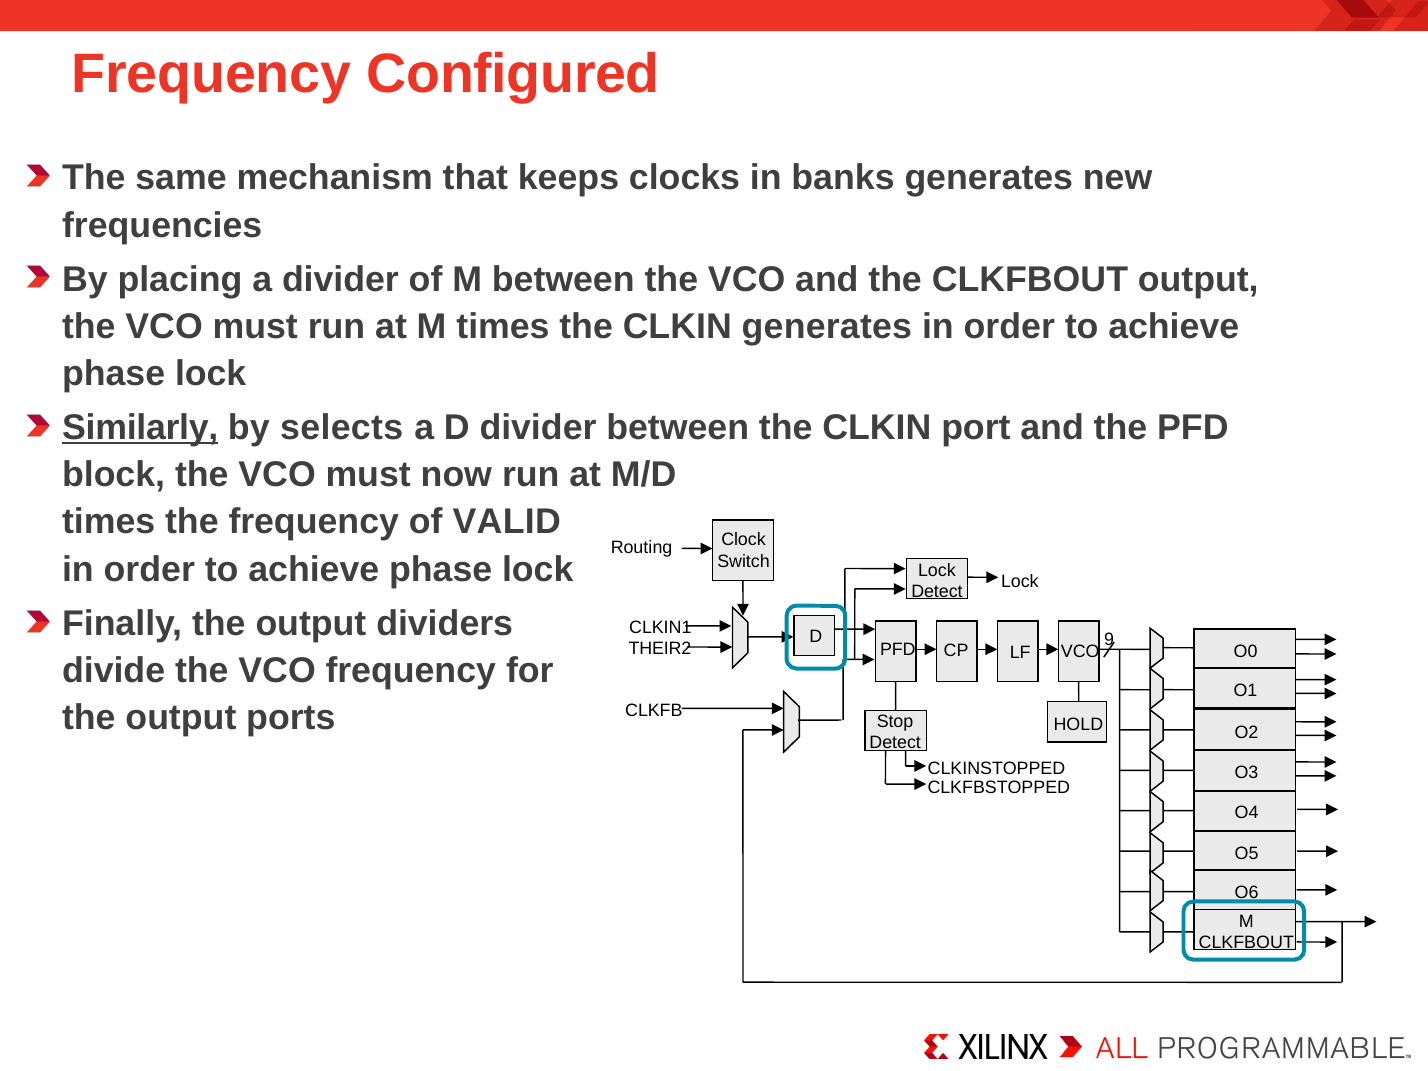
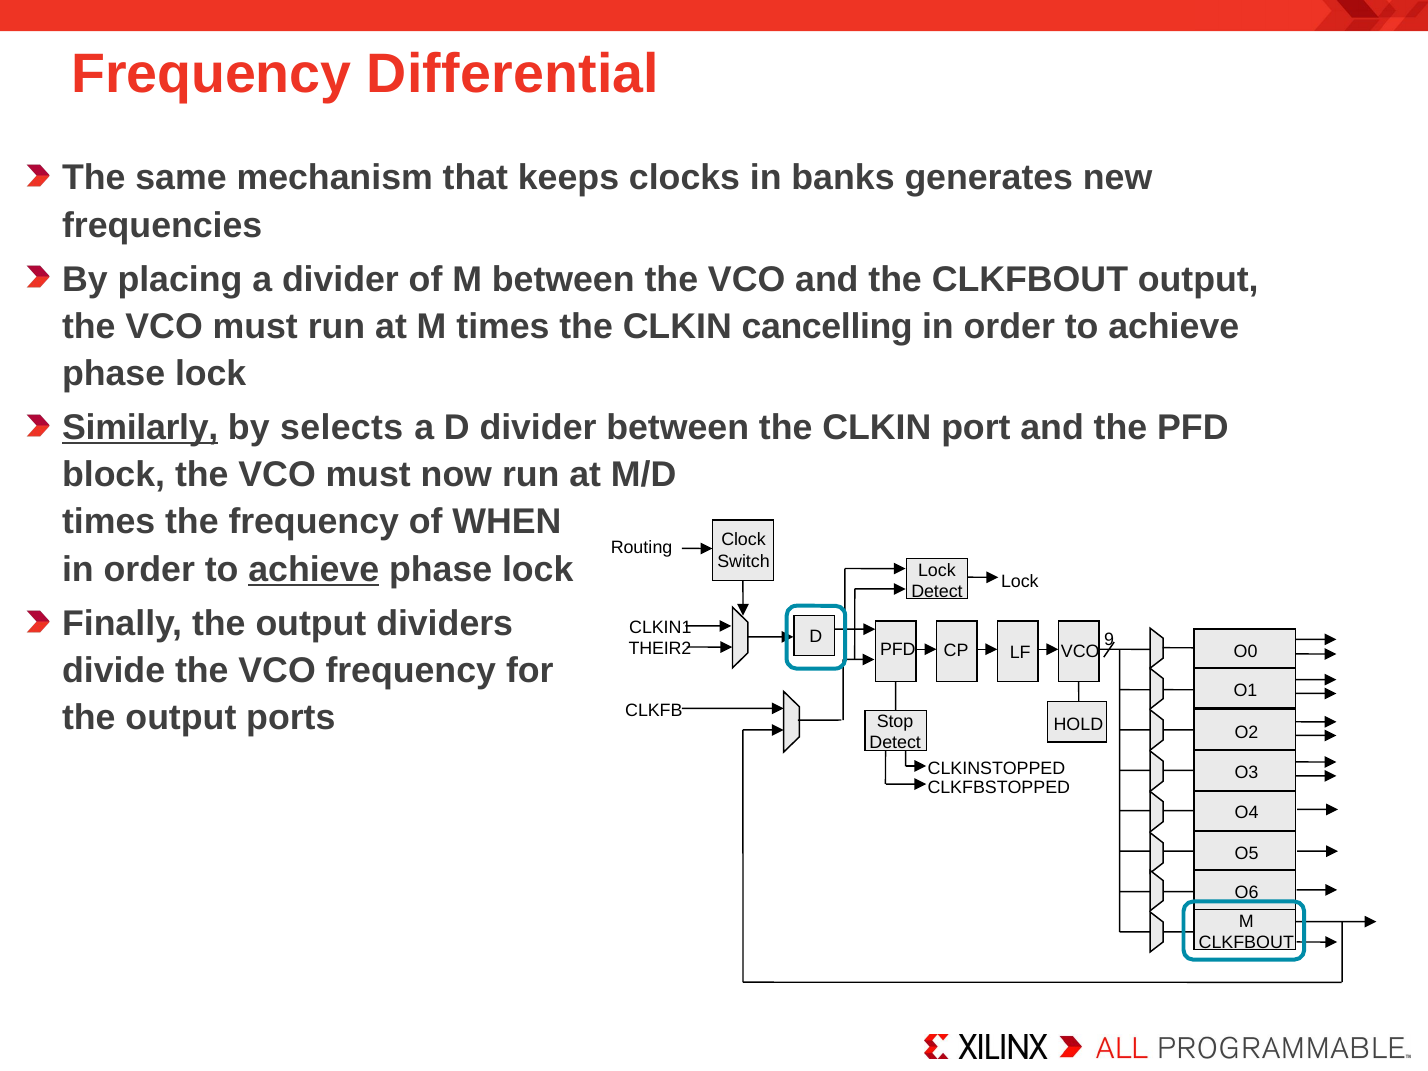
Configured: Configured -> Differential (513, 74)
CLKIN generates: generates -> cancelling (827, 327)
VALID: VALID -> WHEN (507, 522)
achieve underline: none -> present (314, 569)
